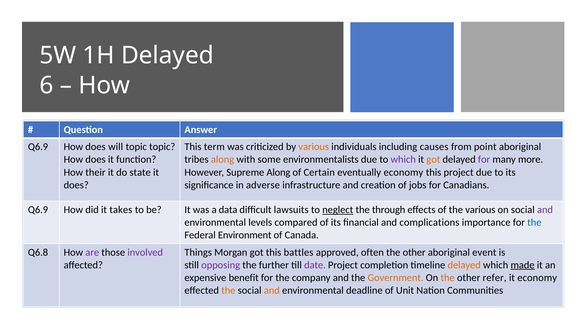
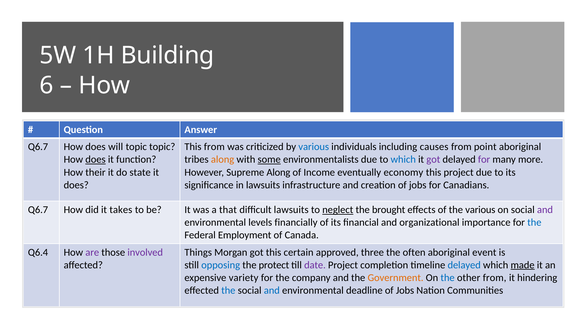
1H Delayed: Delayed -> Building (168, 55)
Q6.9: Q6.9 -> Q6.7 (38, 147)
This term: term -> from (214, 147)
various colour: orange -> blue (314, 147)
does underline: none -> present (96, 160)
some underline: none -> present (269, 160)
which colour: purple -> blue (403, 160)
got colour: orange -> purple (433, 160)
Certain: Certain -> Income (319, 172)
in adverse: adverse -> lawsuits (263, 185)
Q6.9: Q6.9 -> Q6.7 (38, 210)
data: data -> that (228, 210)
through: through -> brought (389, 210)
compared: compared -> financially (296, 223)
complications: complications -> organizational (429, 223)
Environment: Environment -> Employment (245, 235)
Q6.8: Q6.8 -> Q6.4 (38, 252)
battles: battles -> certain (299, 252)
often: often -> three (372, 252)
other: other -> often (414, 252)
opposing colour: purple -> blue (221, 265)
further: further -> protect (274, 265)
delayed colour: orange -> blue (464, 265)
benefit: benefit -> variety (244, 278)
the colour: orange -> blue (448, 278)
other refer: refer -> from (495, 278)
it economy: economy -> hindering (537, 278)
the colour: orange -> blue (228, 291)
and colour: orange -> blue (272, 291)
Unit: Unit -> Jobs (405, 291)
